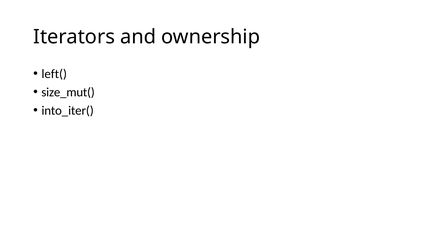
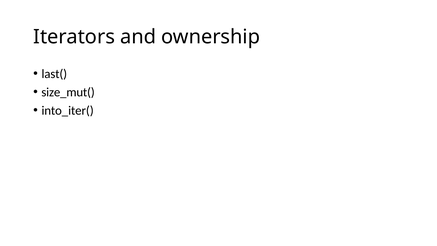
left(: left( -> last( (54, 74)
